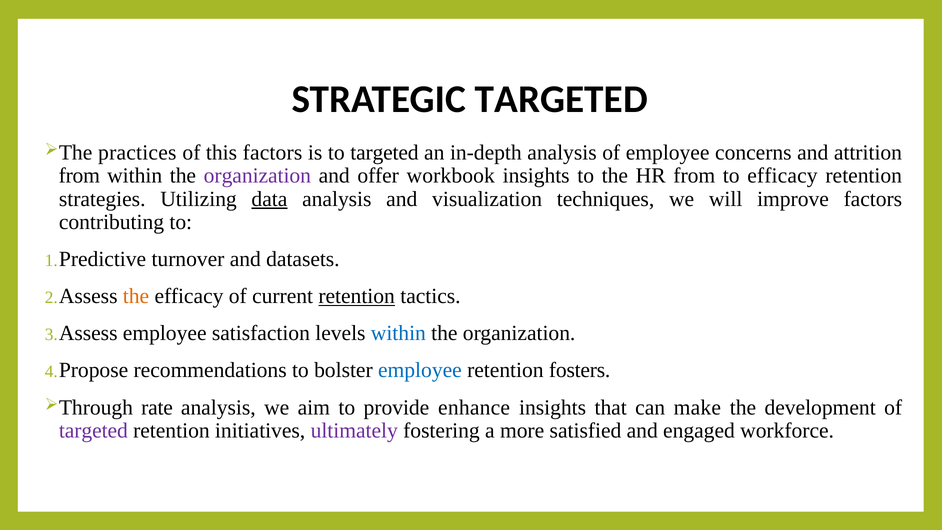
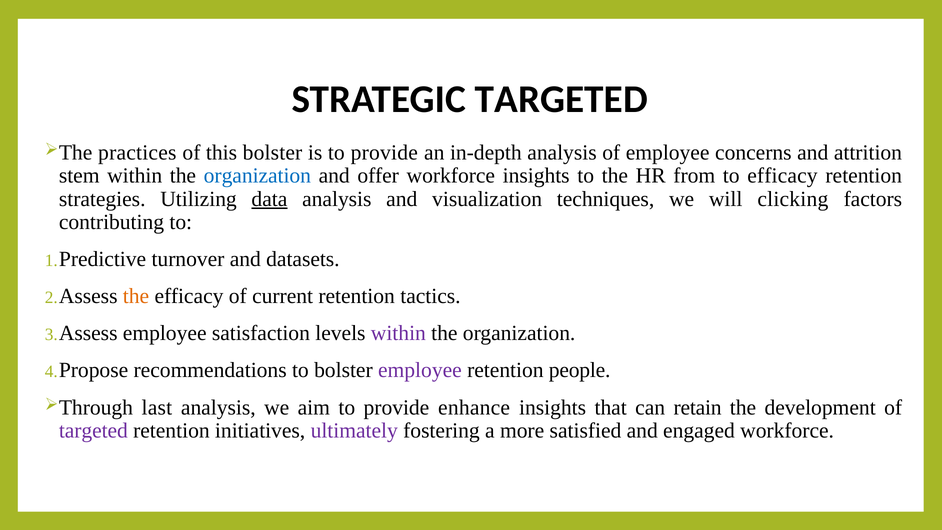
this factors: factors -> bolster (273, 152)
is to targeted: targeted -> provide (384, 152)
from: from -> stem (79, 176)
organization colour: purple -> blue (257, 176)
offer workbook: workbook -> workforce (451, 176)
improve: improve -> clicking (793, 199)
retention underline: present -> none (357, 296)
within colour: blue -> purple (398, 333)
employee colour: blue -> purple (420, 370)
fosters: fosters -> people (580, 370)
rate: rate -> last (157, 407)
make: make -> retain (698, 407)
